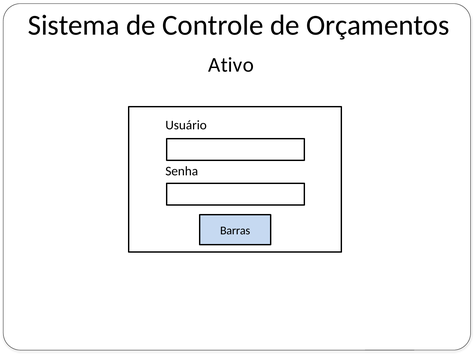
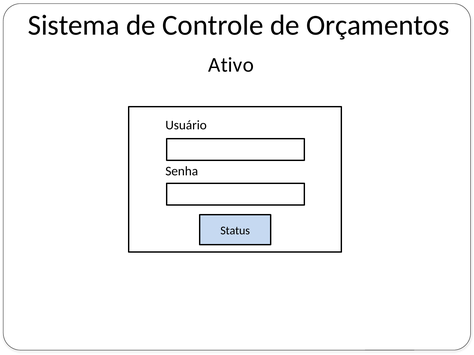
Barras: Barras -> Status (235, 231)
